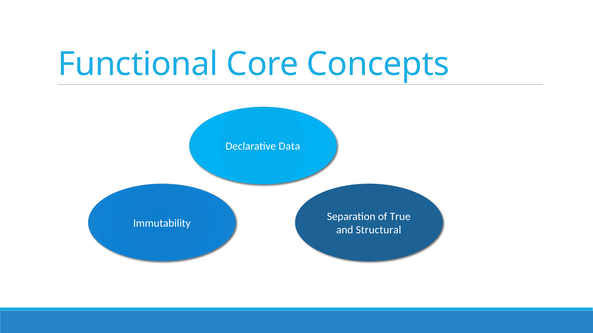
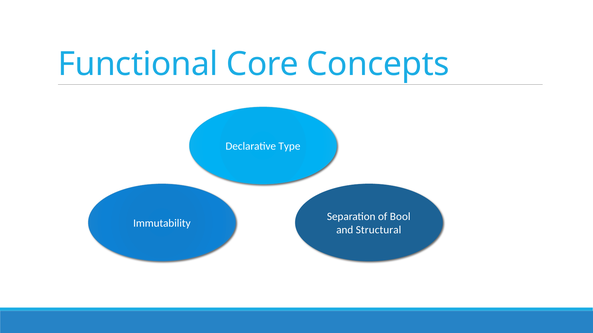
Data: Data -> Type (289, 147)
True: True -> Bool (400, 217)
